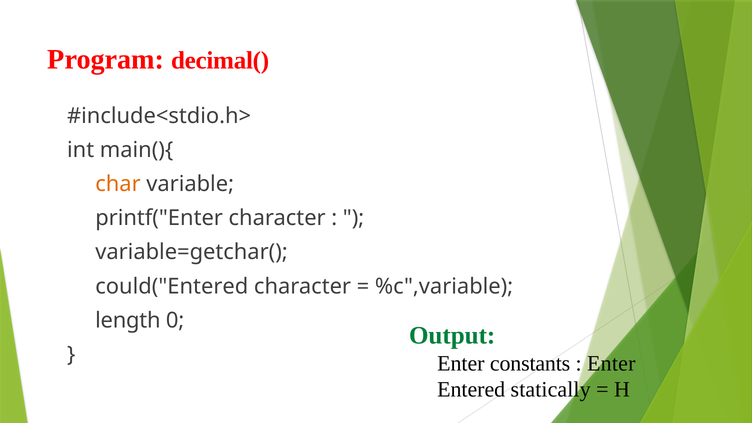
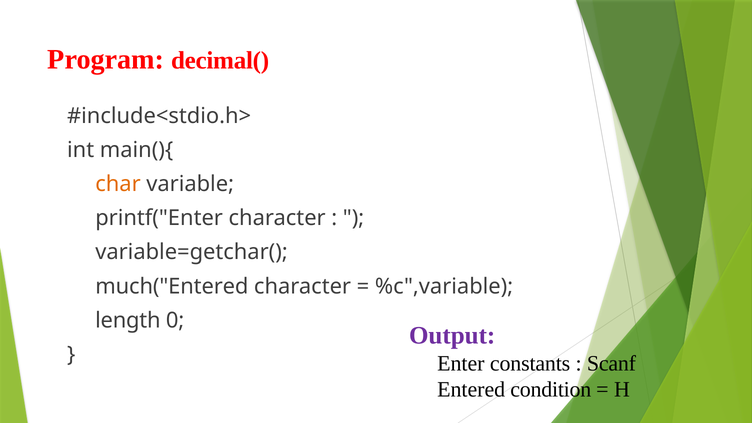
could("Entered: could("Entered -> much("Entered (172, 286)
Output colour: green -> purple (452, 335)
Enter: Enter -> Scanf (611, 363)
statically: statically -> condition (551, 390)
